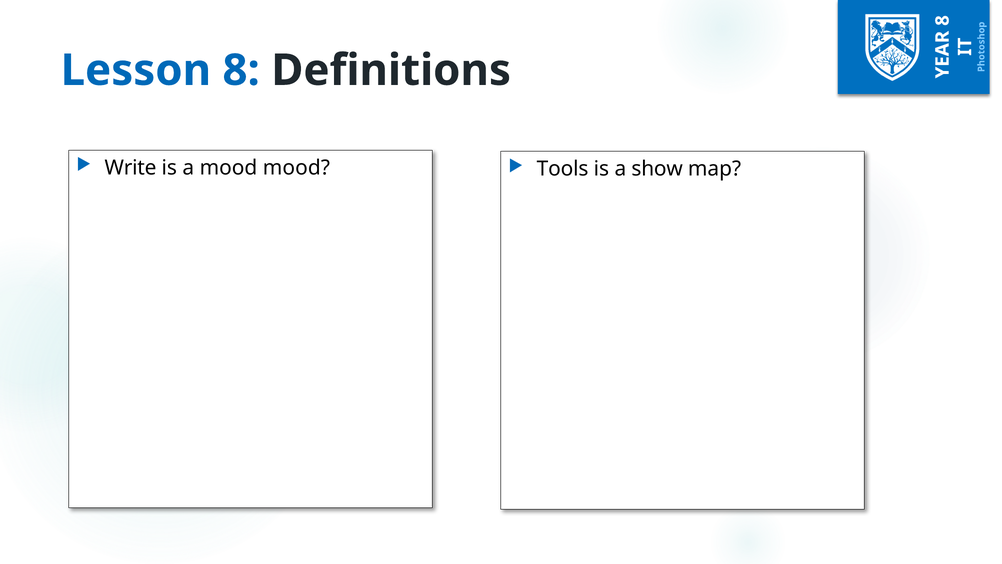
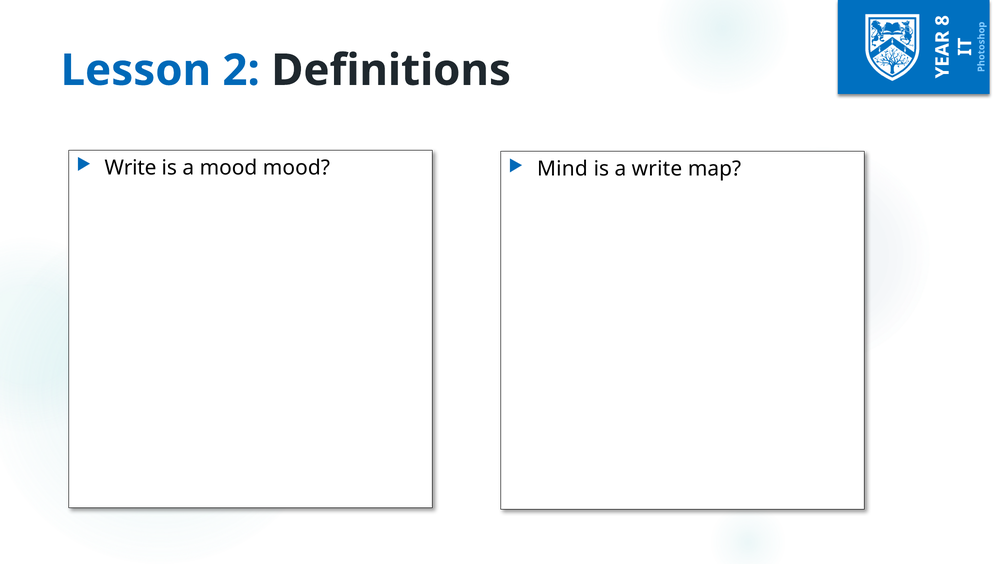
Lesson 8: 8 -> 2 (241, 70)
Tools: Tools -> Mind (562, 169)
a show: show -> write (657, 169)
